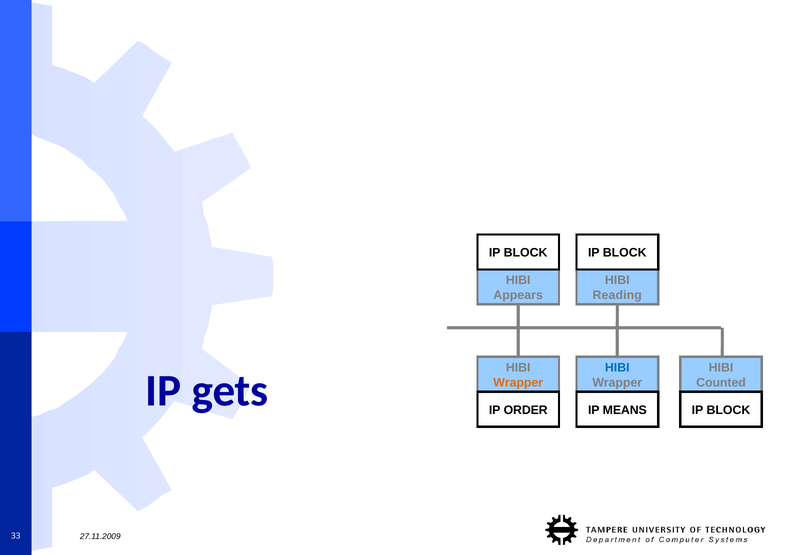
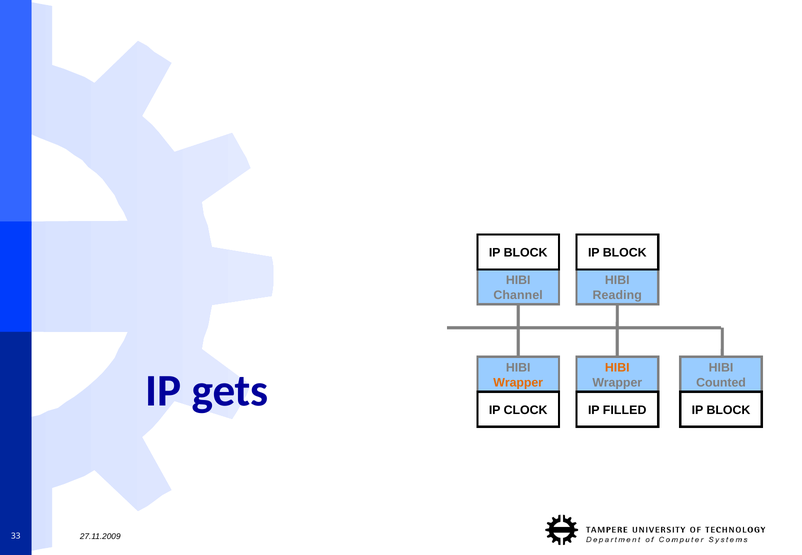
Appears: Appears -> Channel (518, 295)
HIBI colour: blue -> orange (617, 368)
ORDER: ORDER -> CLOCK (526, 410)
MEANS: MEANS -> FILLED (625, 410)
